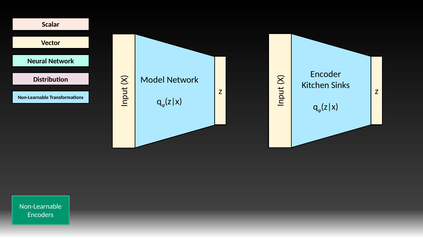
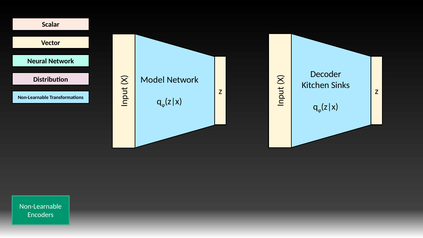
Encoder: Encoder -> Decoder (326, 74)
